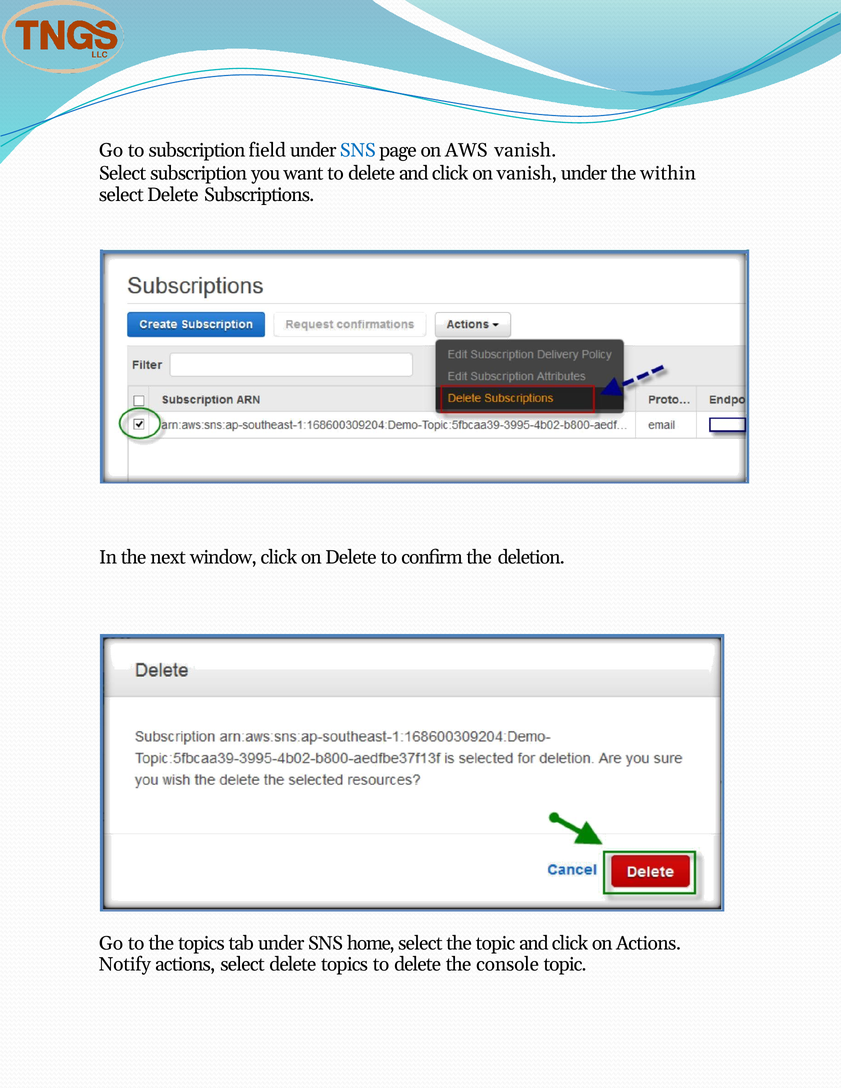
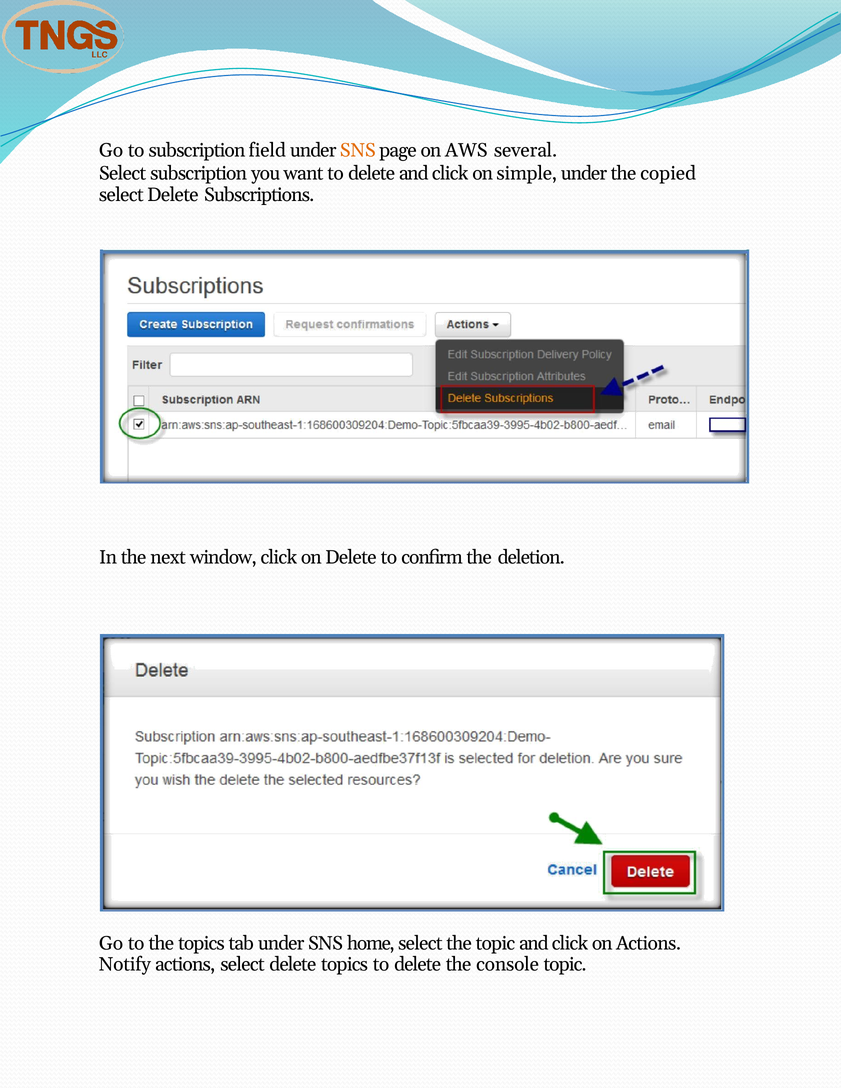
SNS colour: blue -> orange (358, 151)
AWS vanish: vanish -> several (526, 151)
on vanish: vanish -> simple (527, 174)
within: within -> copied (668, 174)
